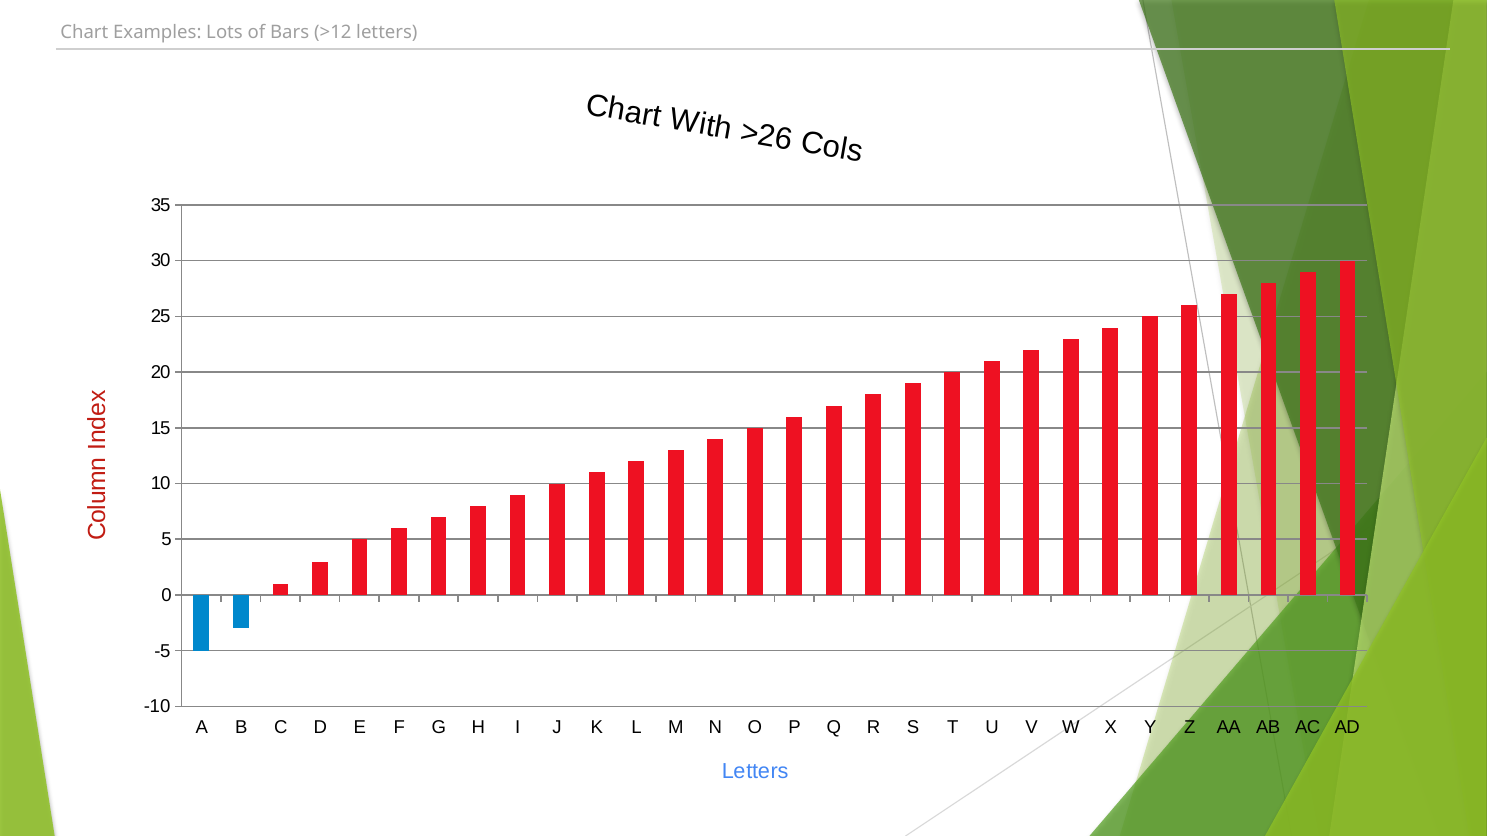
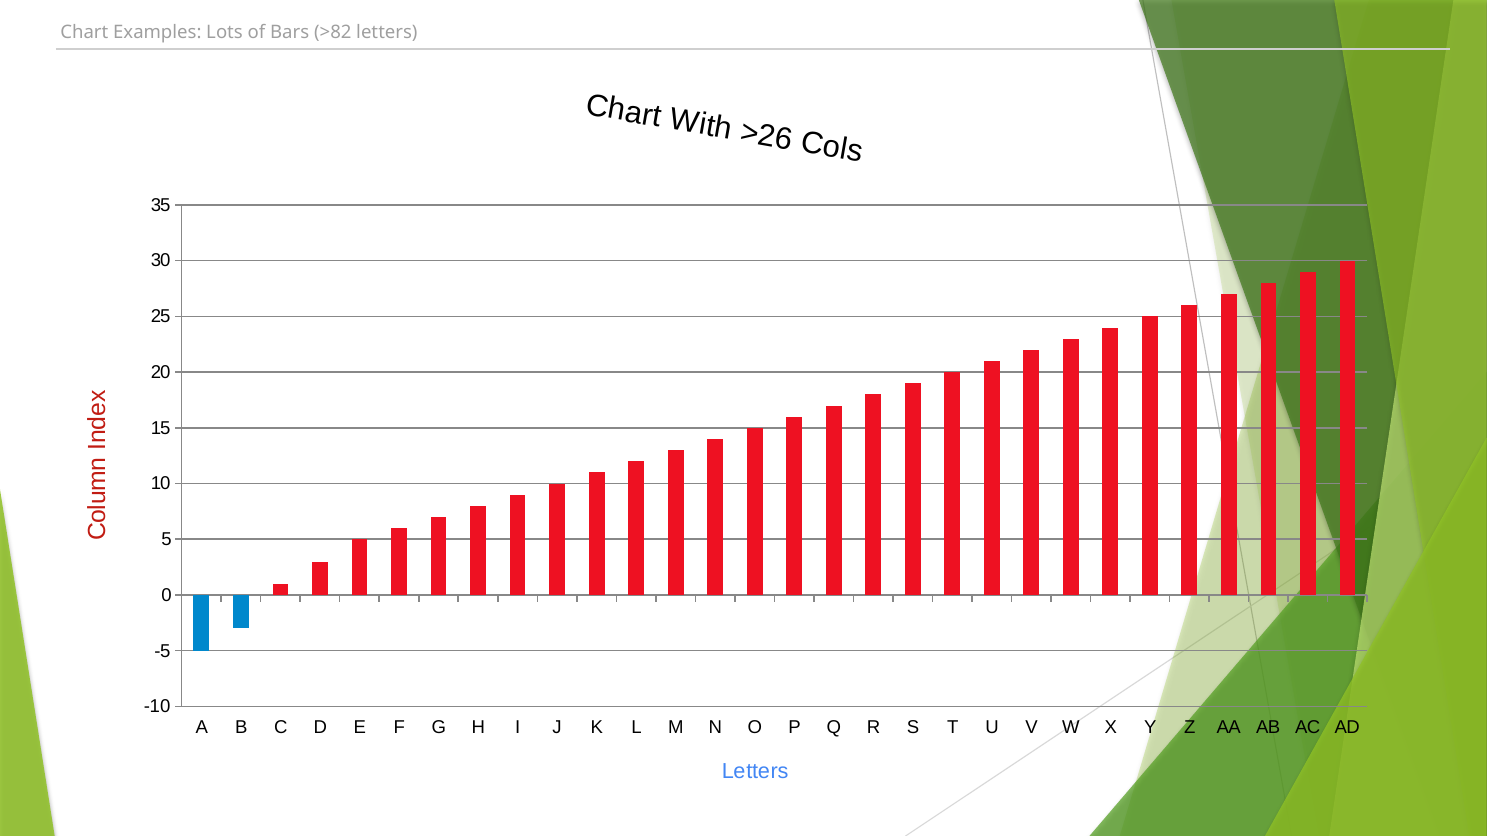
>12: >12 -> >82 (333, 33)
